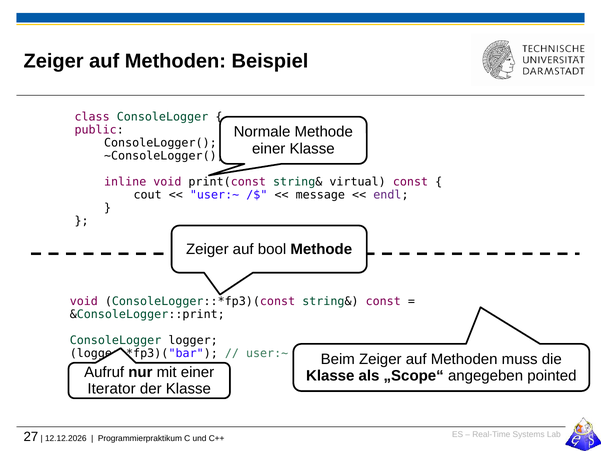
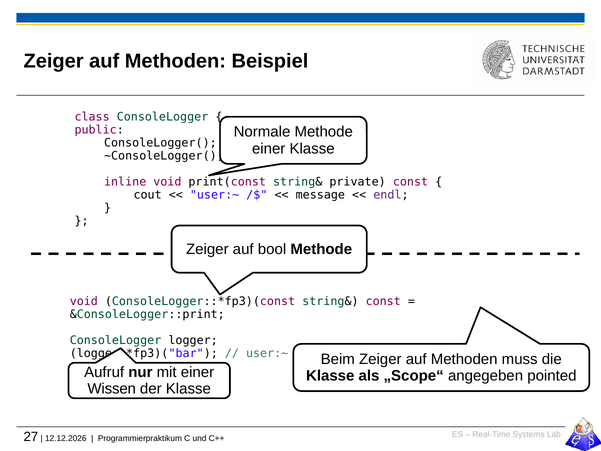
virtual: virtual -> private (358, 182)
Iterator: Iterator -> Wissen (112, 389)
